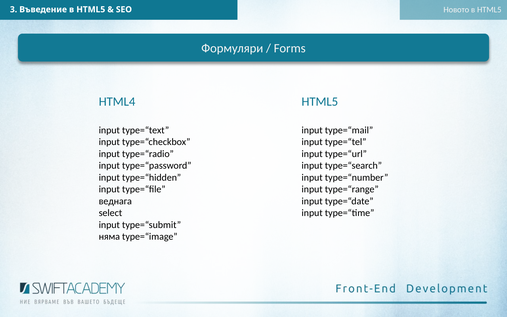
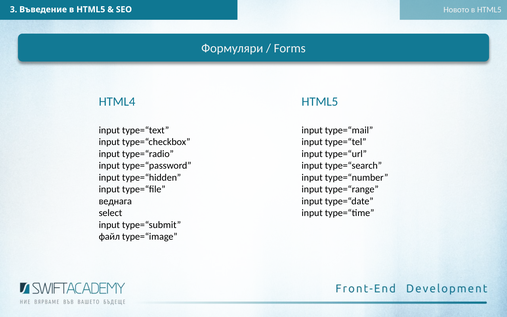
няма: няма -> файл (109, 237)
